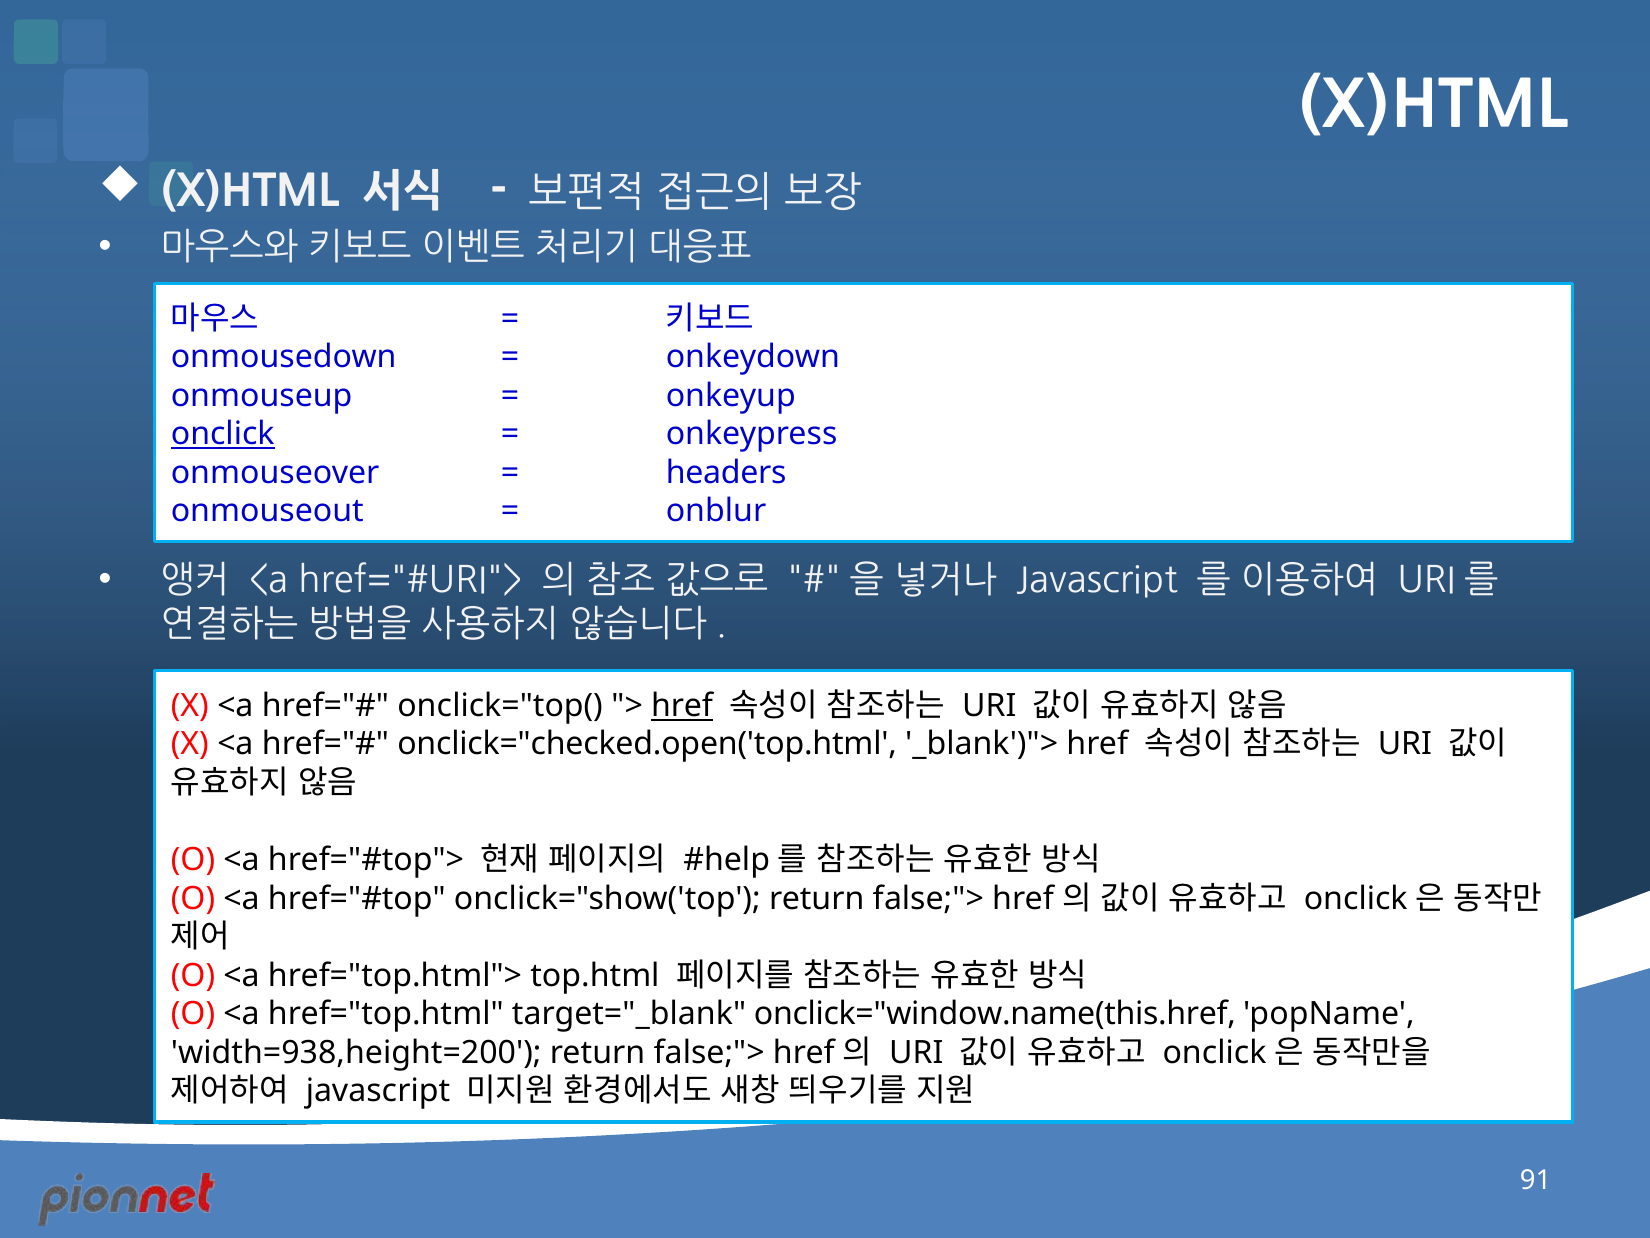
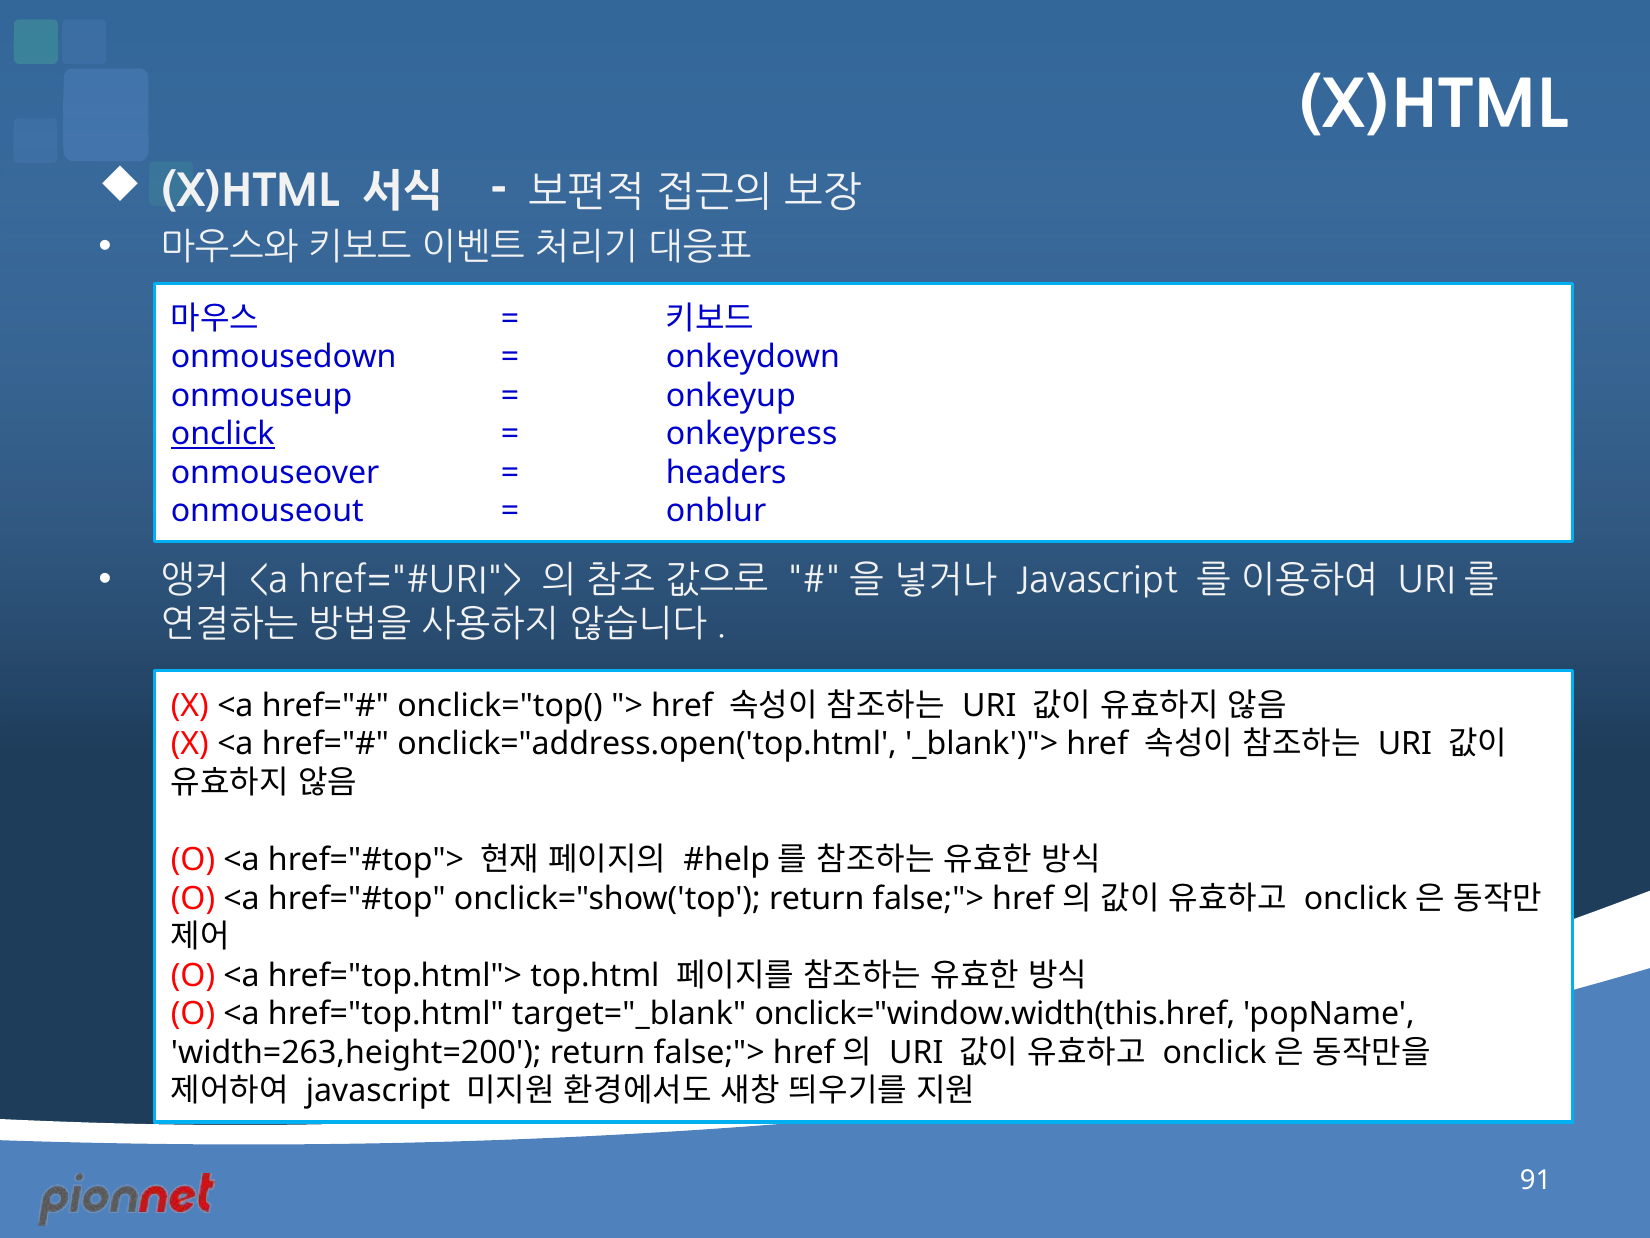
href underline: present -> none (682, 706)
onclick="checked.open('top.html: onclick="checked.open('top.html -> onclick="address.open('top.html (647, 744)
onclick="window.name(this.href: onclick="window.name(this.href -> onclick="window.width(this.href (995, 1014)
width=938,height=200: width=938,height=200 -> width=263,height=200 (356, 1052)
